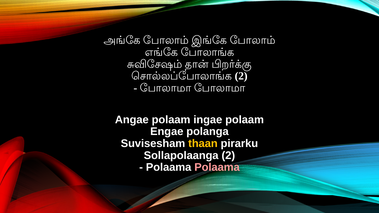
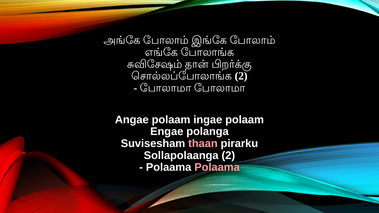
thaan colour: yellow -> pink (203, 144)
